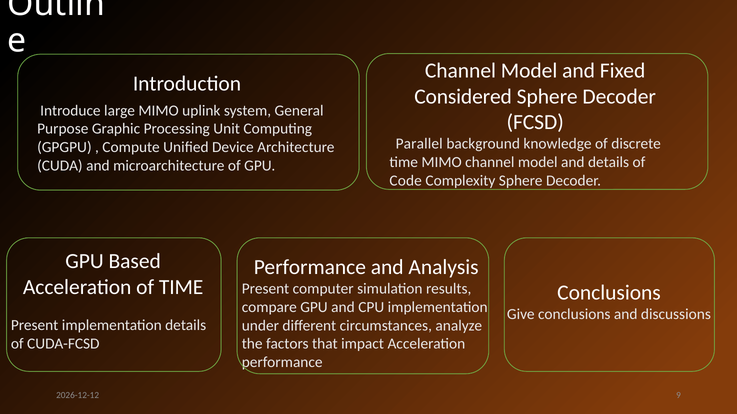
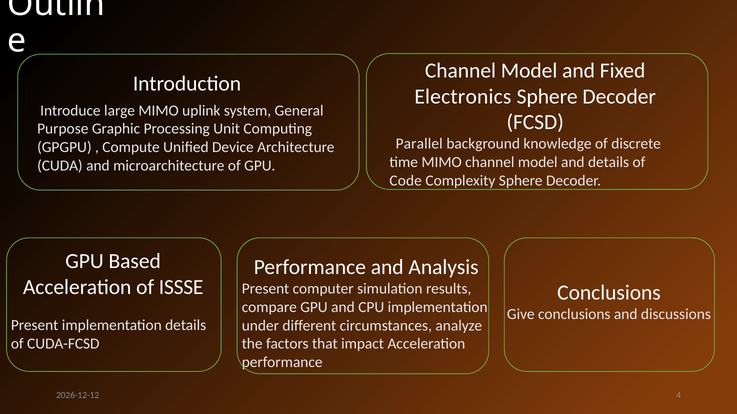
Considered: Considered -> Electronics (463, 97)
of TIME: TIME -> ISSSE (181, 288)
9: 9 -> 4 (679, 396)
